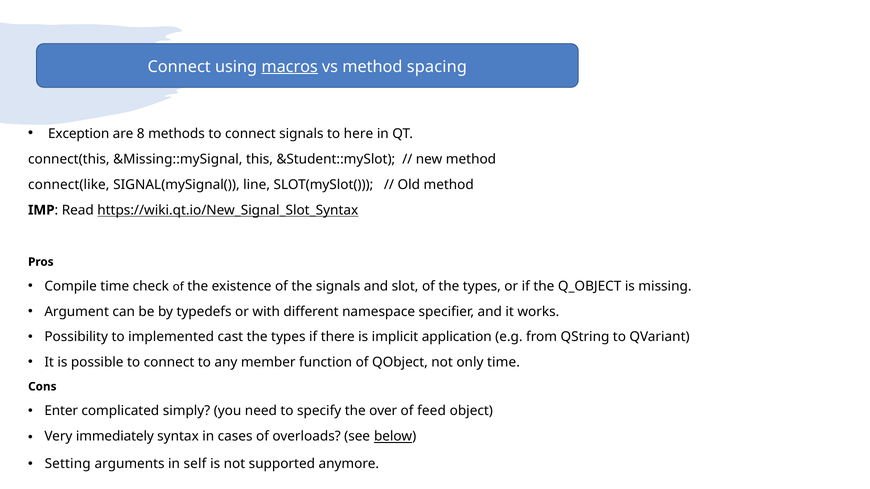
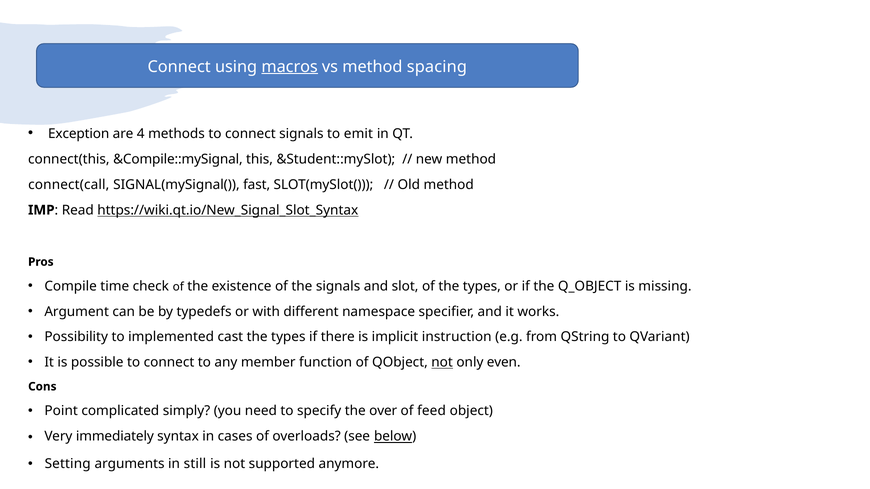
8: 8 -> 4 (141, 134)
here: here -> emit (358, 134)
&Missing::mySignal: &Missing::mySignal -> &Compile::mySignal (178, 159)
connect(like: connect(like -> connect(call (69, 185)
line: line -> fast (257, 185)
application: application -> instruction (457, 337)
not underline: none -> present (442, 363)
only time: time -> even (504, 363)
Enter: Enter -> Point (61, 411)
self: self -> still (195, 464)
